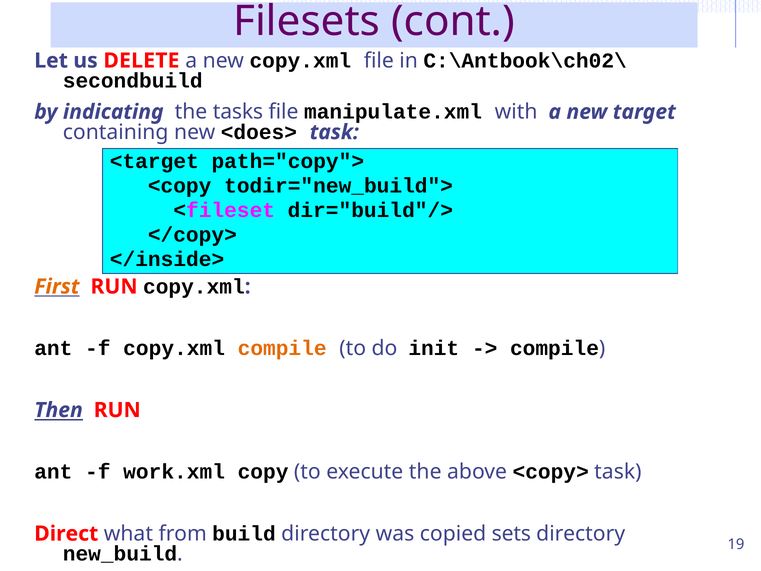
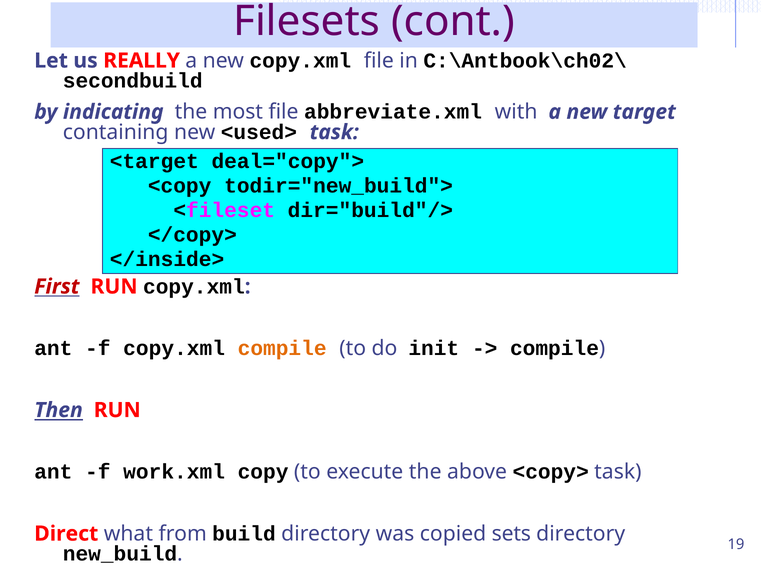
DELETE: DELETE -> REALLY (142, 61)
tasks: tasks -> most (238, 112)
manipulate.xml: manipulate.xml -> abbreviate.xml (393, 112)
<does>: <does> -> <used> (259, 132)
path="copy">: path="copy"> -> deal="copy"> (288, 161)
First colour: orange -> red (57, 286)
